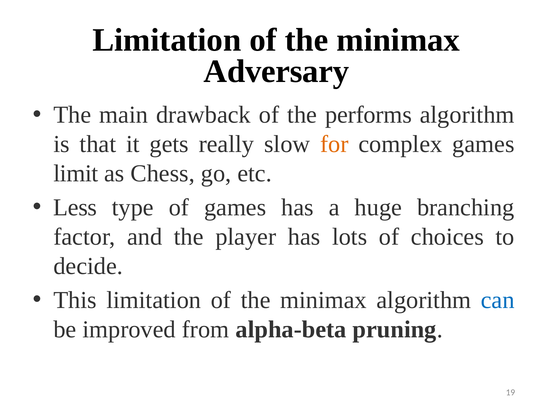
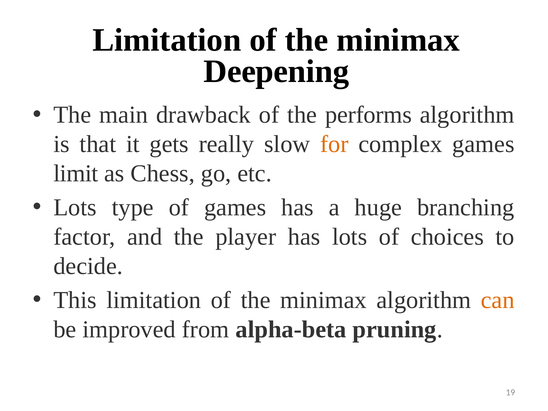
Adversary: Adversary -> Deepening (276, 71)
Less: Less -> Lots (75, 208)
can colour: blue -> orange (498, 300)
